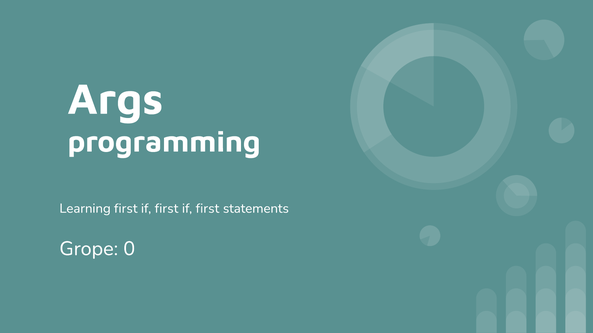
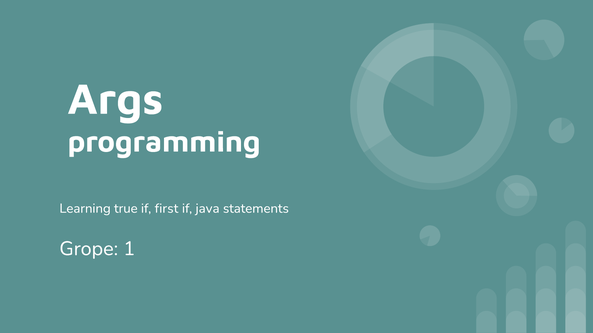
Learning first: first -> true (126, 209)
first: first -> java (208, 209)
0: 0 -> 1 (129, 249)
